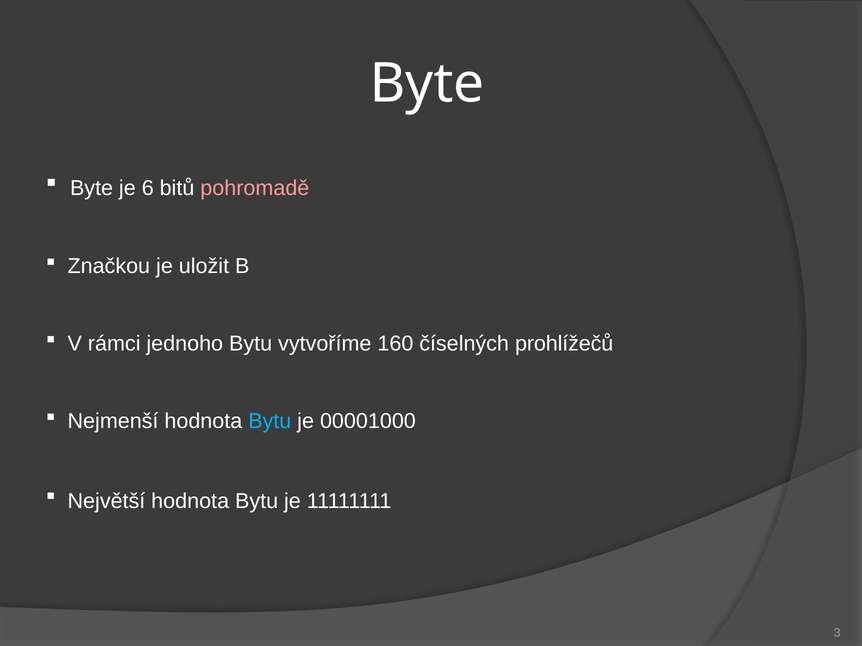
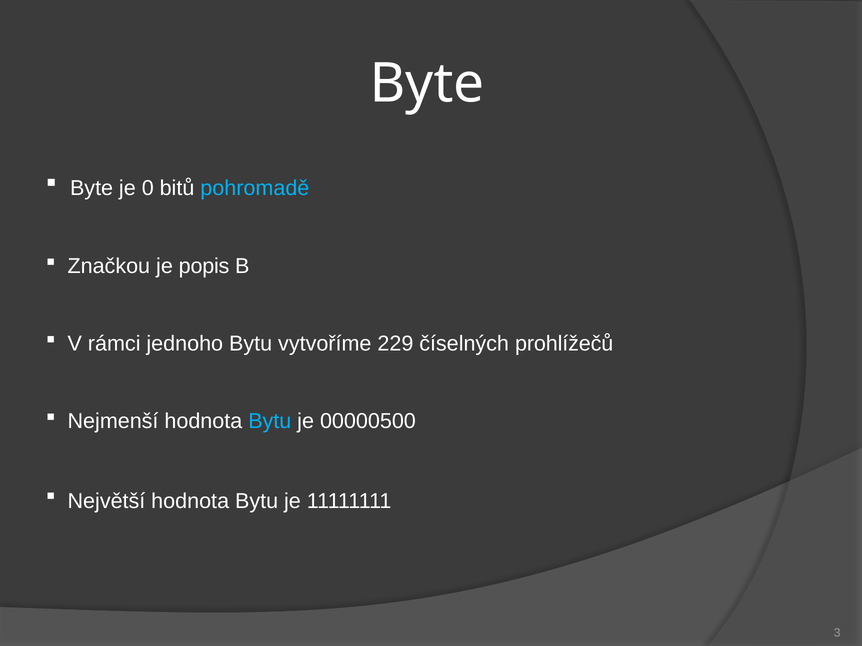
6: 6 -> 0 (148, 188)
pohromadě colour: pink -> light blue (255, 188)
uložit: uložit -> popis (204, 266)
160: 160 -> 229 (395, 344)
00001000: 00001000 -> 00000500 (368, 421)
